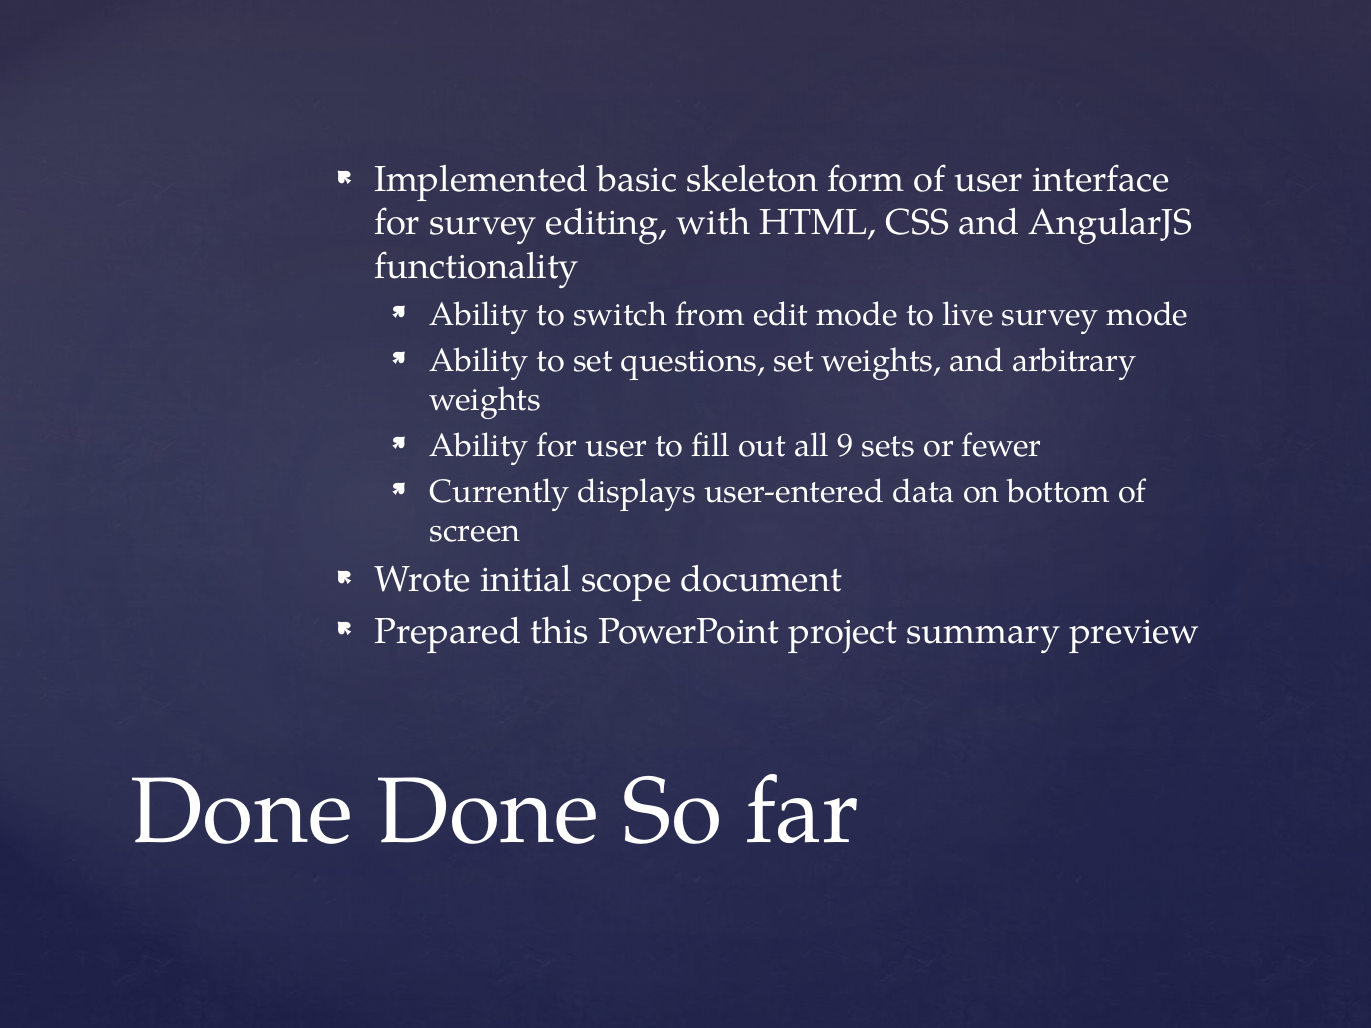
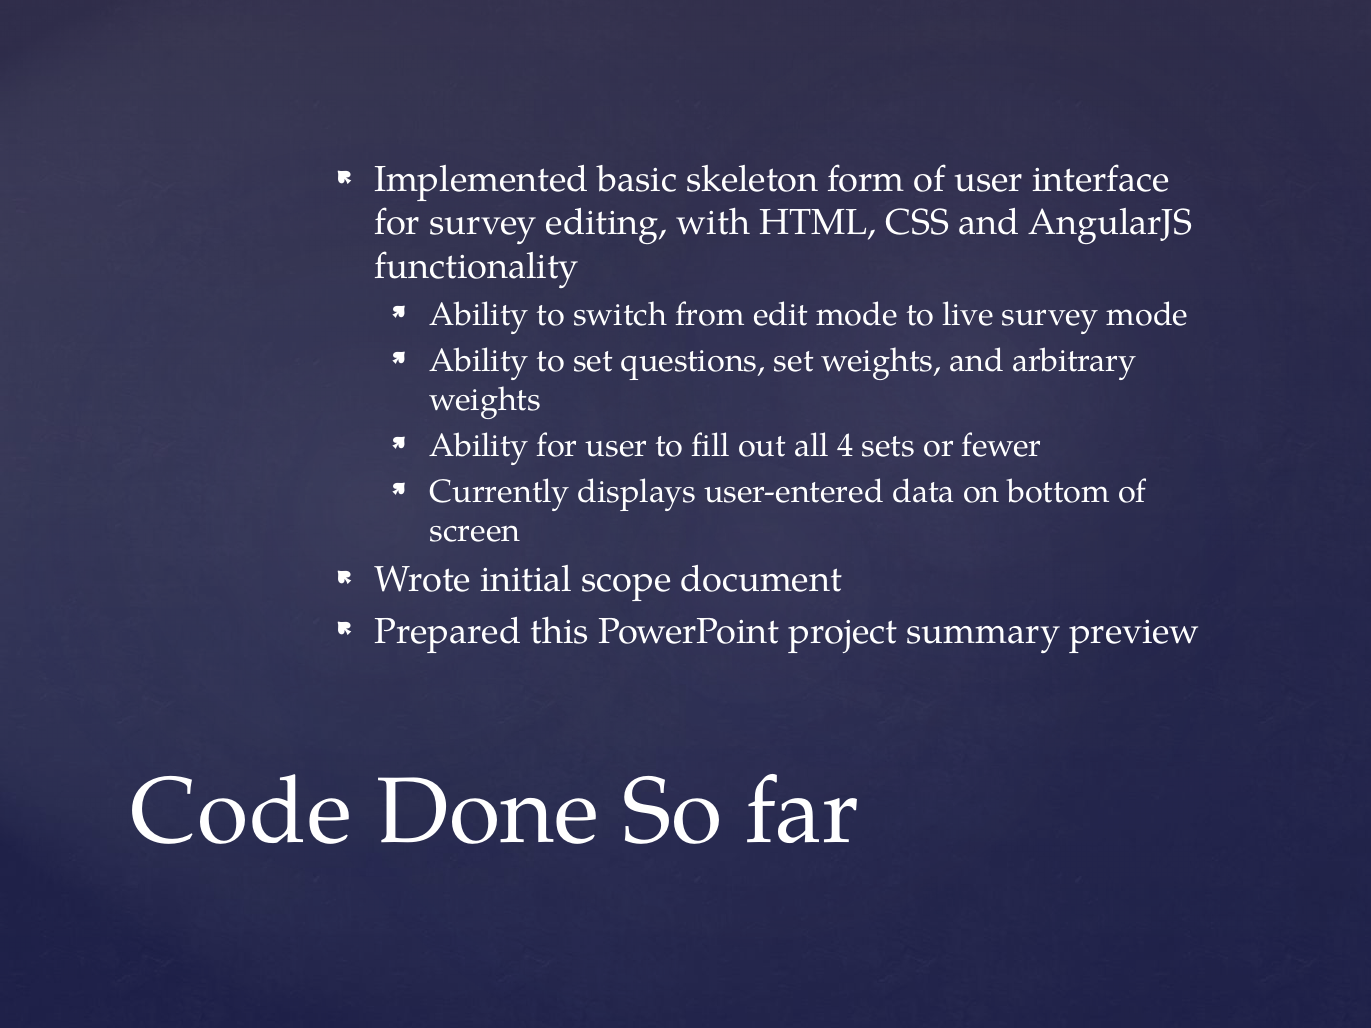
9: 9 -> 4 (845, 446)
Done: Done -> Code (242, 812)
